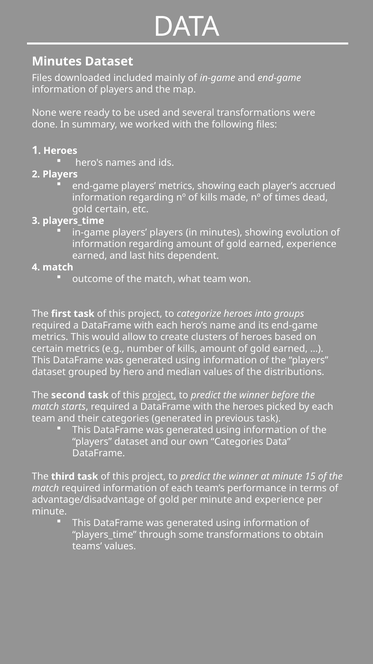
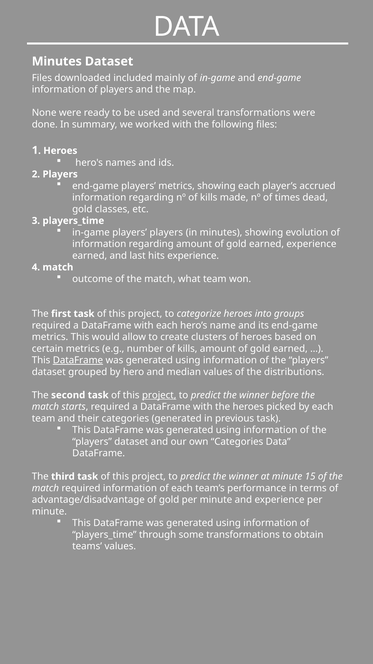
gold certain: certain -> classes (112, 209)
hits dependent: dependent -> experience (193, 255)
DataFrame underline: none -> present (78, 360)
